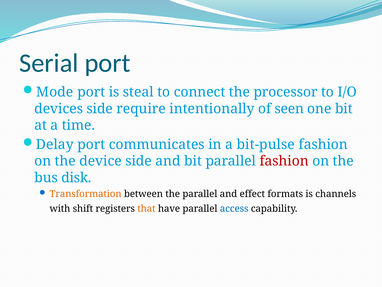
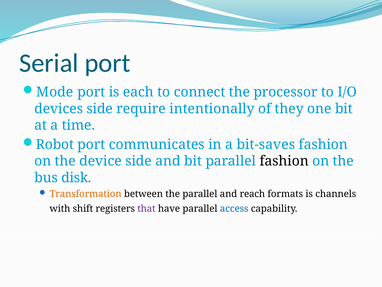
steal: steal -> each (138, 92)
seen: seen -> they (289, 109)
Delay: Delay -> Robot (55, 144)
bit-pulse: bit-pulse -> bit-saves (266, 144)
fashion colour: red -> black (284, 161)
effect: effect -> reach (252, 194)
that colour: orange -> purple (146, 208)
